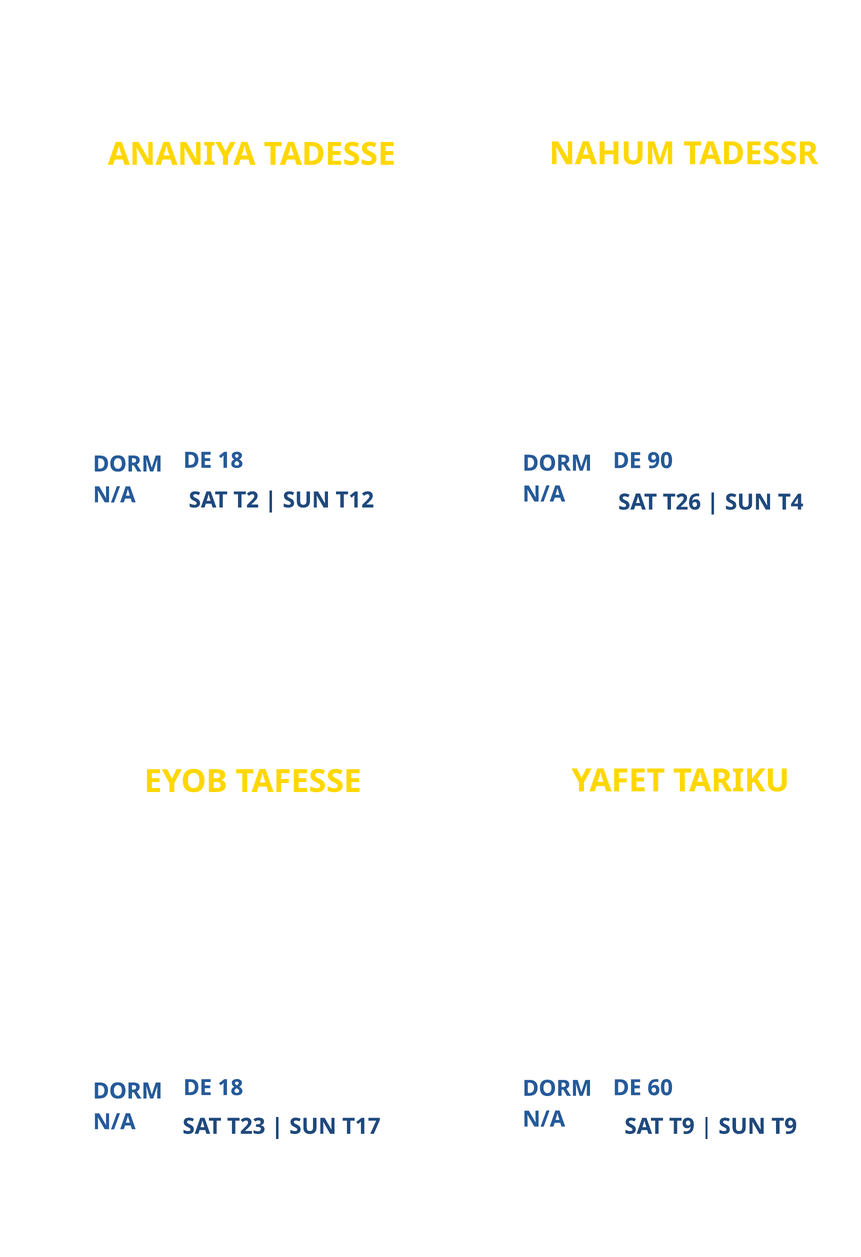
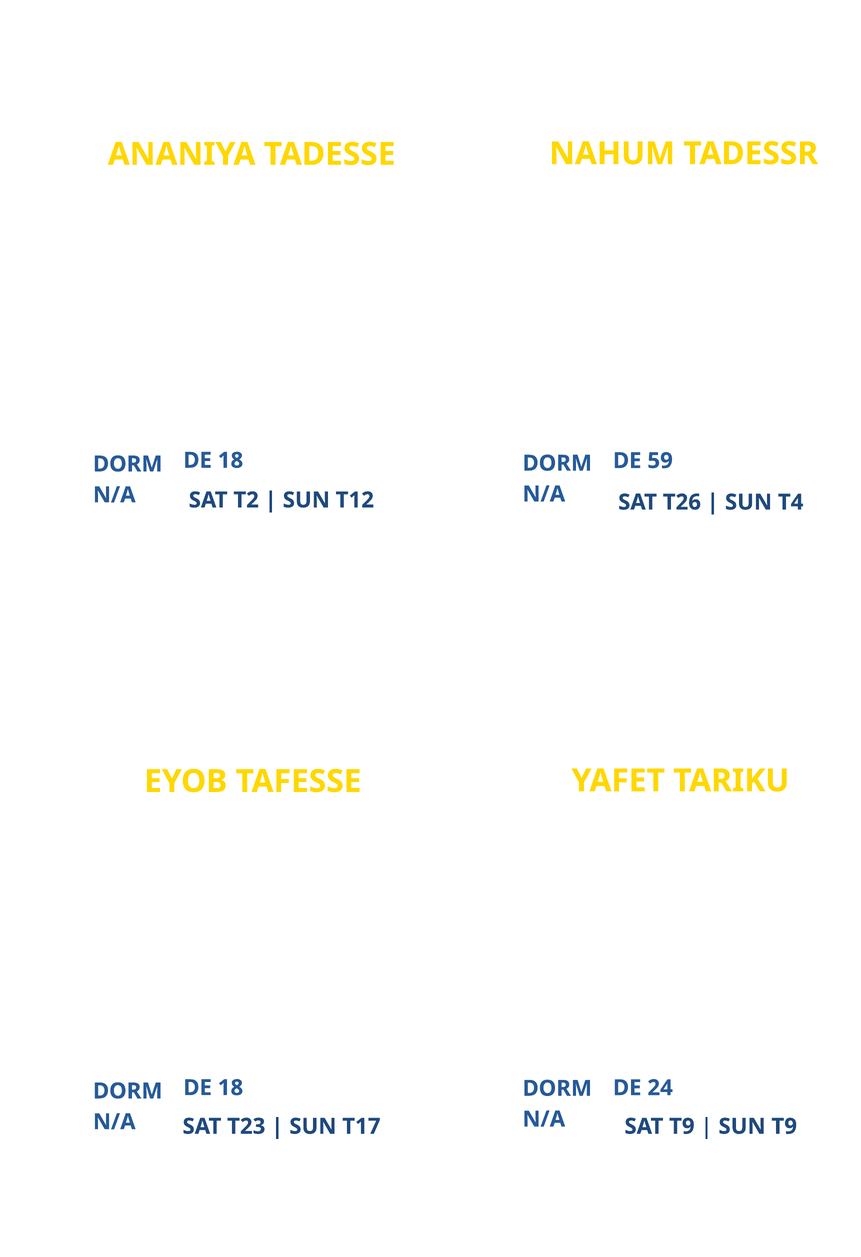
90: 90 -> 59 (660, 461)
60: 60 -> 24 (660, 1088)
